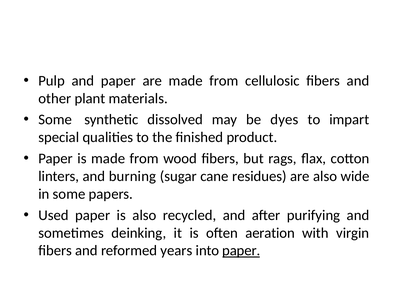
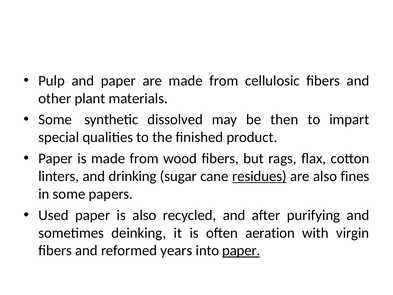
dyes: dyes -> then (284, 120)
burning: burning -> drinking (133, 176)
residues underline: none -> present (259, 176)
wide: wide -> fines (355, 176)
